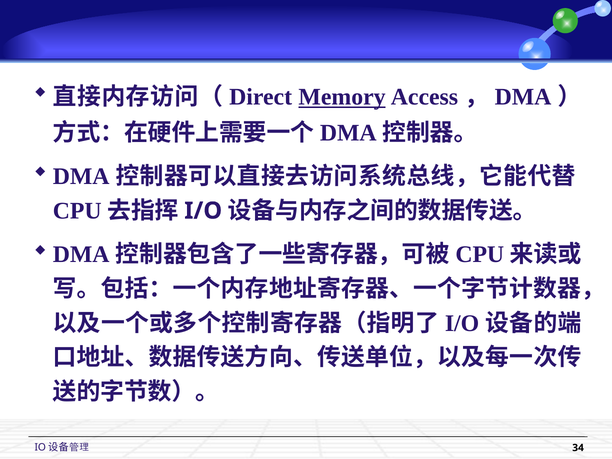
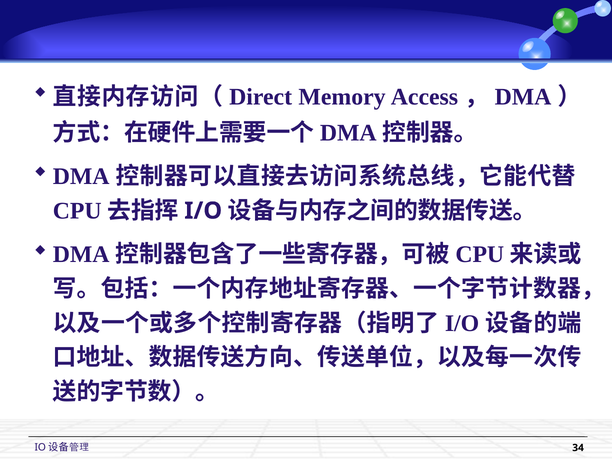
Memory underline: present -> none (342, 97)
